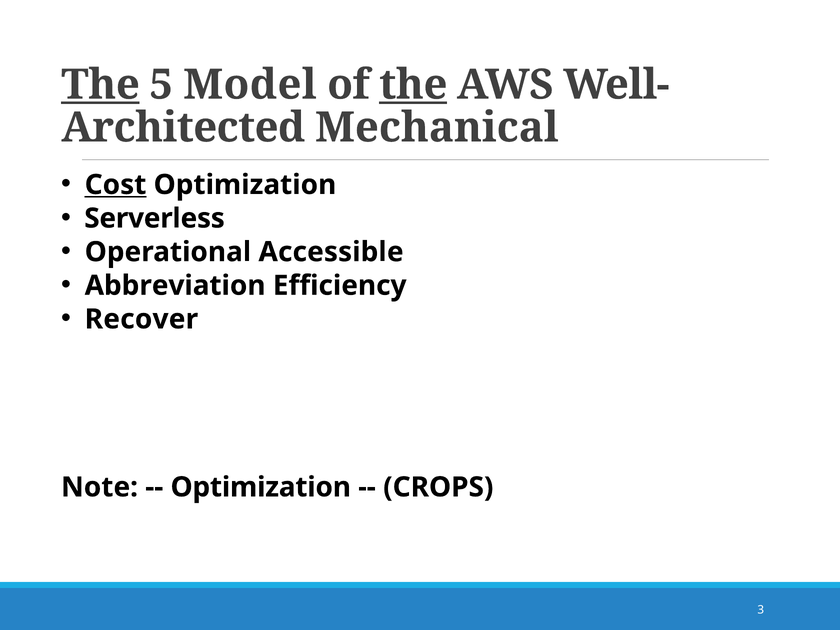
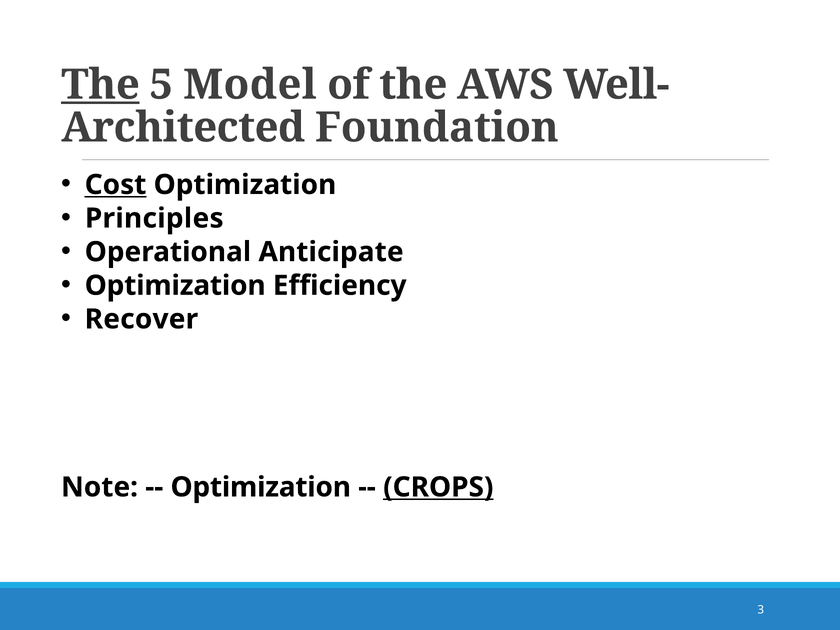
the underline: present -> none (413, 85)
Mechanical: Mechanical -> Foundation (437, 128)
Serverless: Serverless -> Principles (154, 218)
Accessible: Accessible -> Anticipate (331, 252)
Abbreviation: Abbreviation -> Optimization (175, 286)
CROPS underline: none -> present (438, 487)
